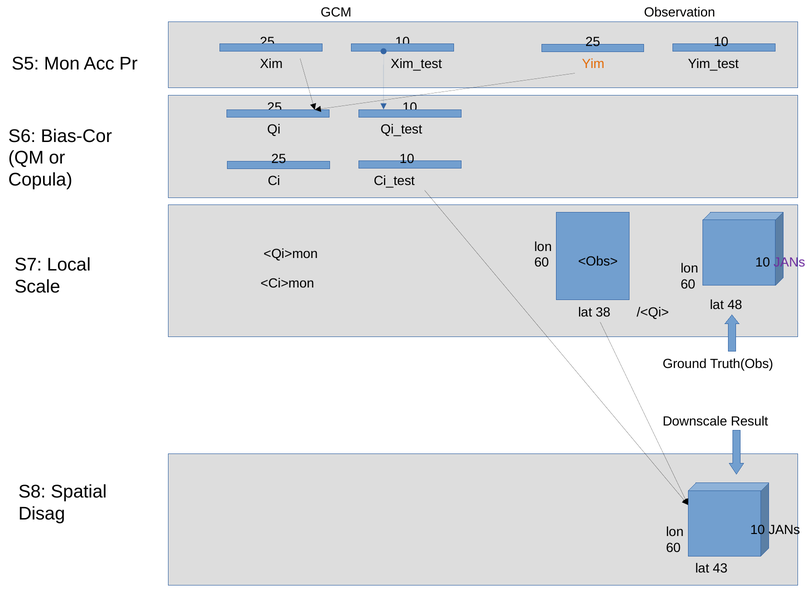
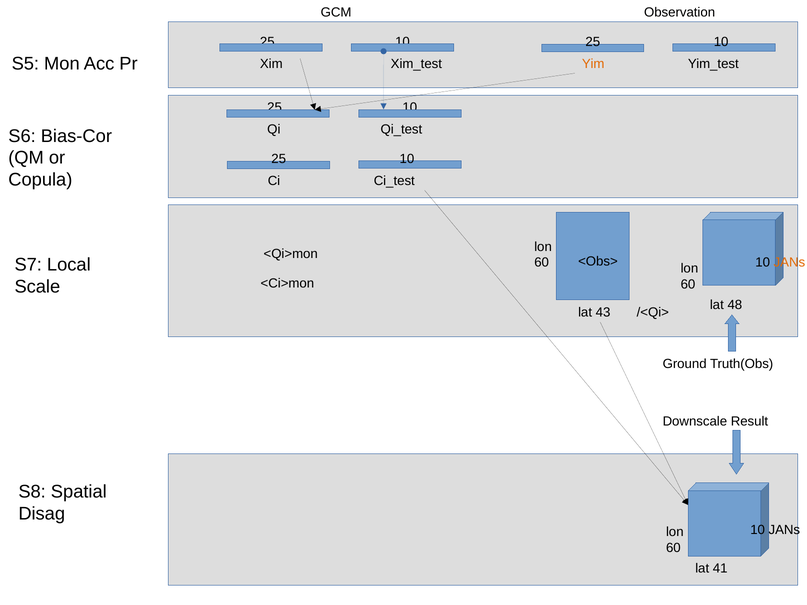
JANs colour: purple -> orange (789, 262)
38: 38 -> 43 (603, 313)
43: 43 -> 41 (720, 569)
